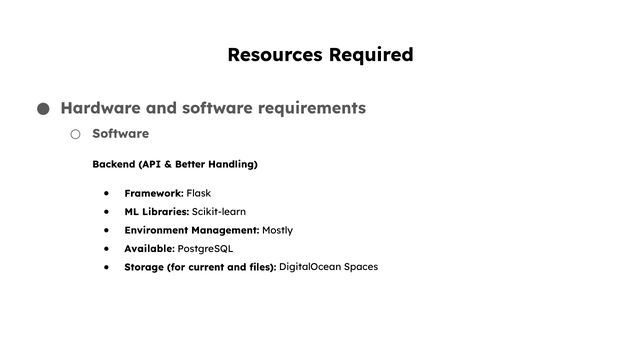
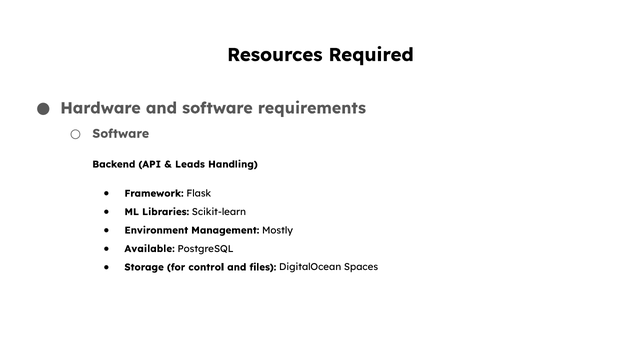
Better: Better -> Leads (190, 164)
current: current -> control (206, 267)
